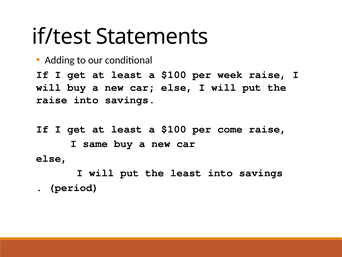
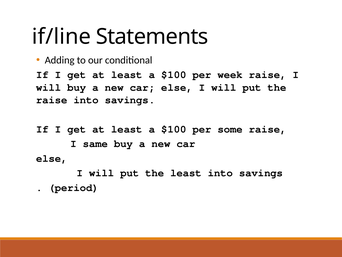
if/test: if/test -> if/line (61, 37)
come: come -> some (230, 129)
